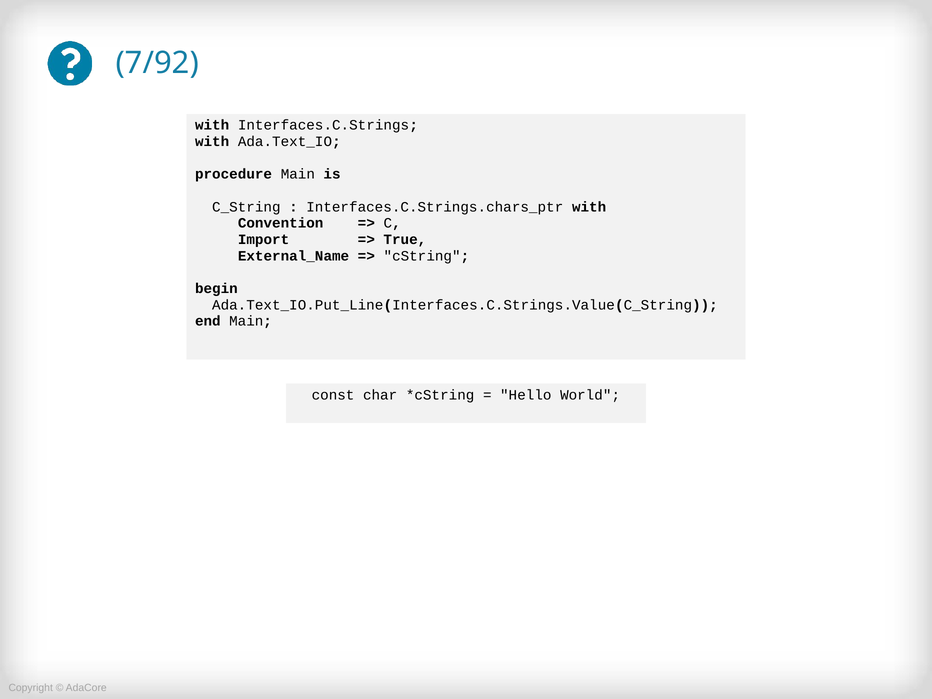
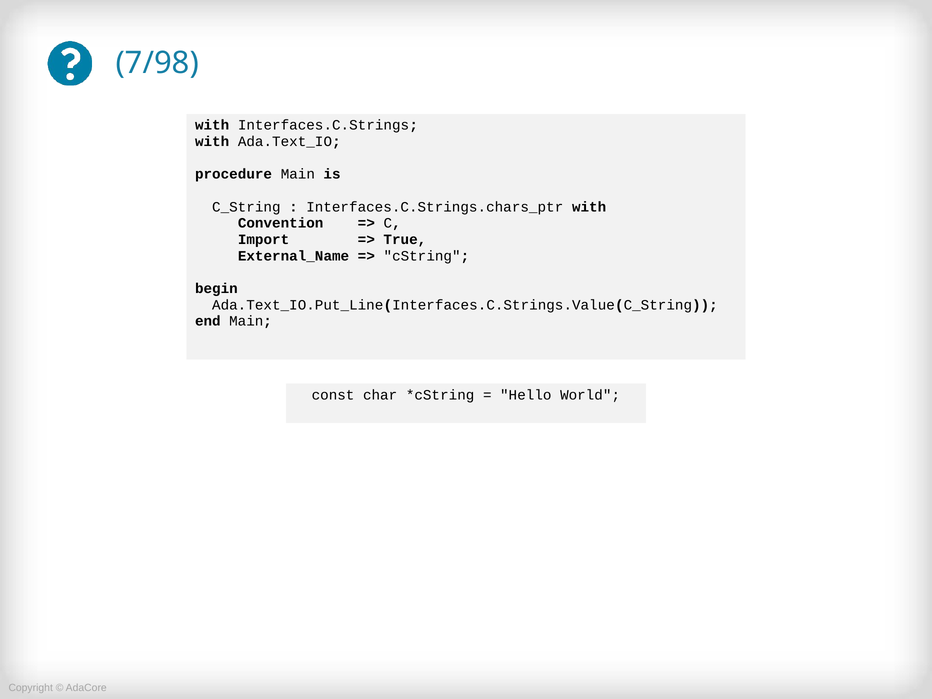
7/92: 7/92 -> 7/98 (157, 63)
